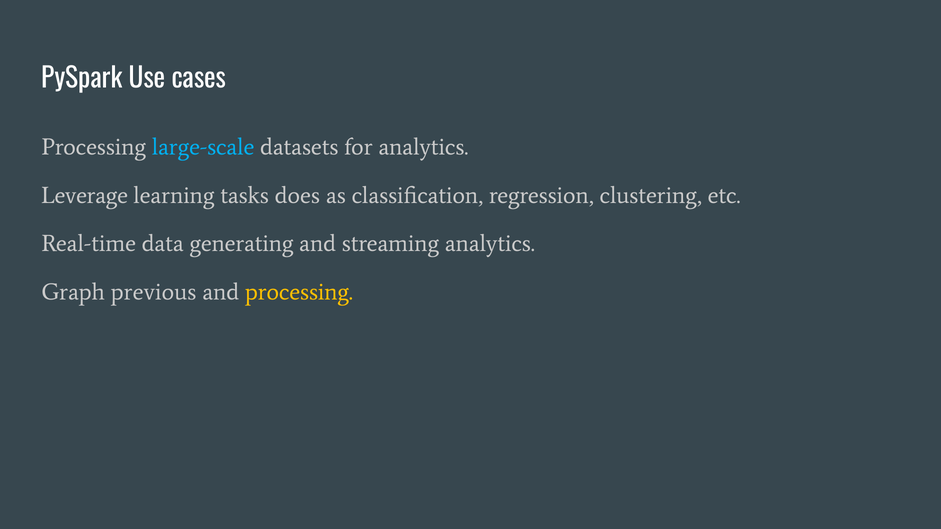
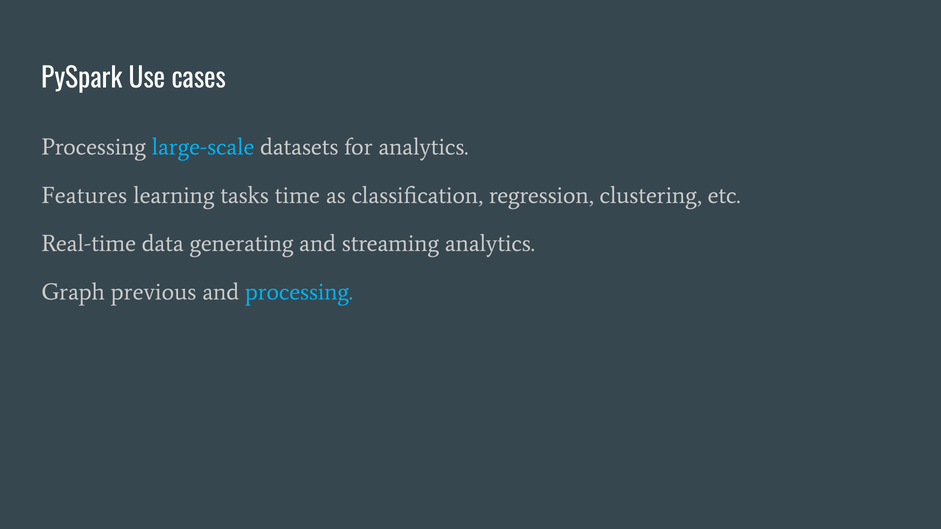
Leverage: Leverage -> Features (84, 195)
does: does -> time (297, 195)
processing colour: yellow -> light blue (299, 292)
